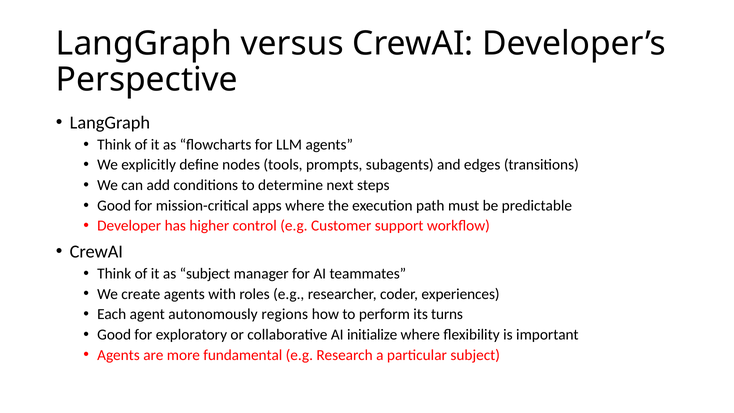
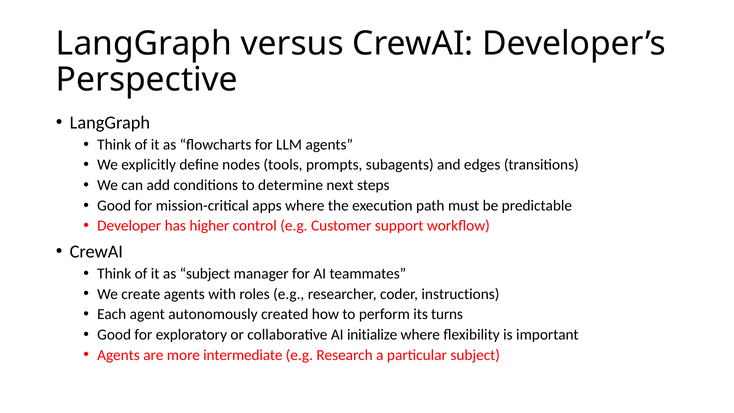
experiences: experiences -> instructions (460, 294)
regions: regions -> created (285, 314)
fundamental: fundamental -> intermediate (243, 355)
